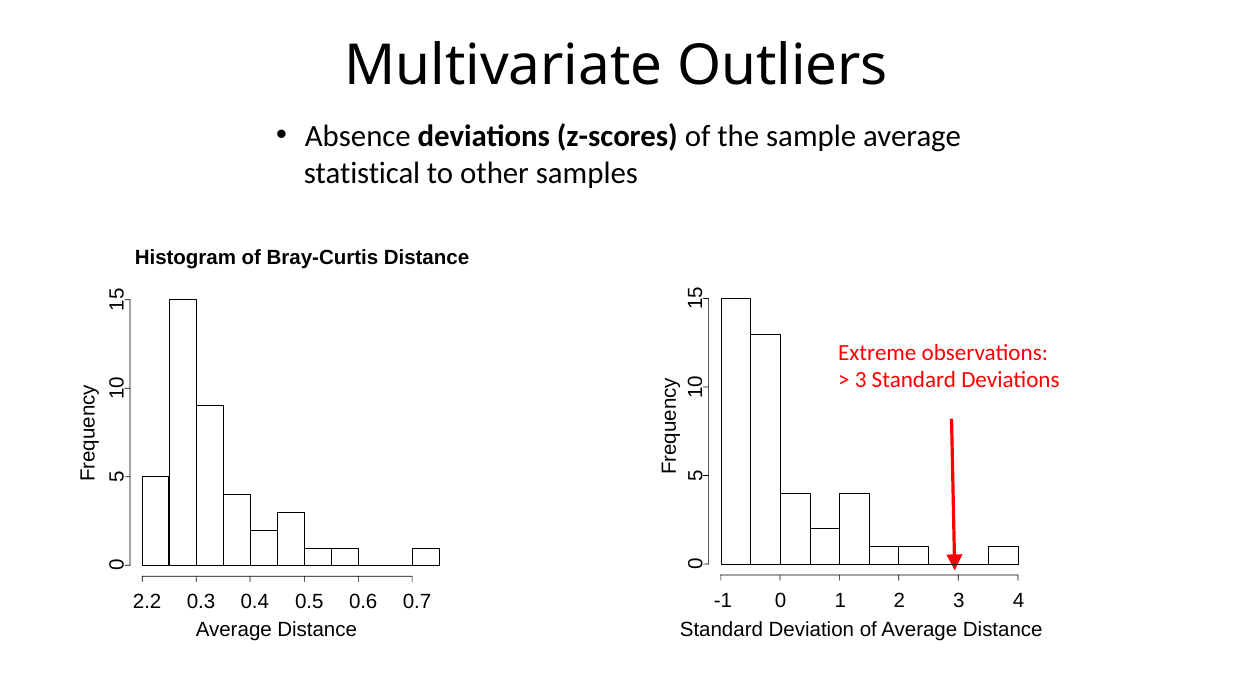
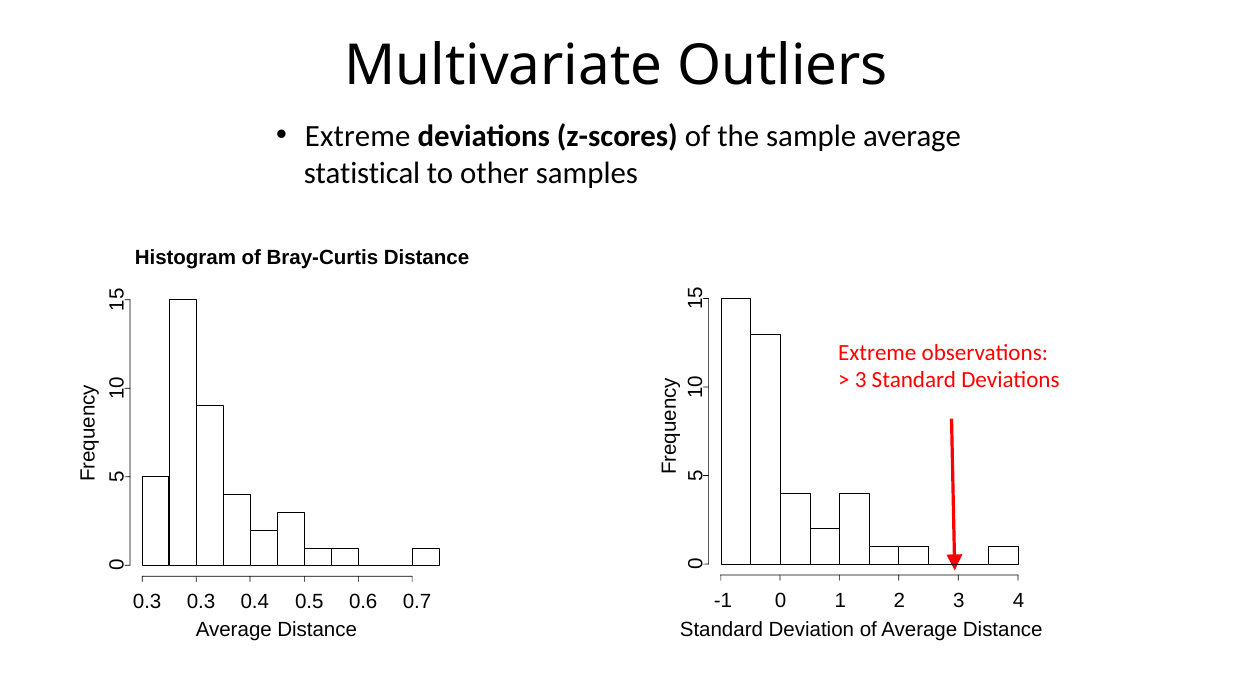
Absence: Absence -> Extreme (358, 136)
2.2: 2.2 -> 0.3 (147, 601)
